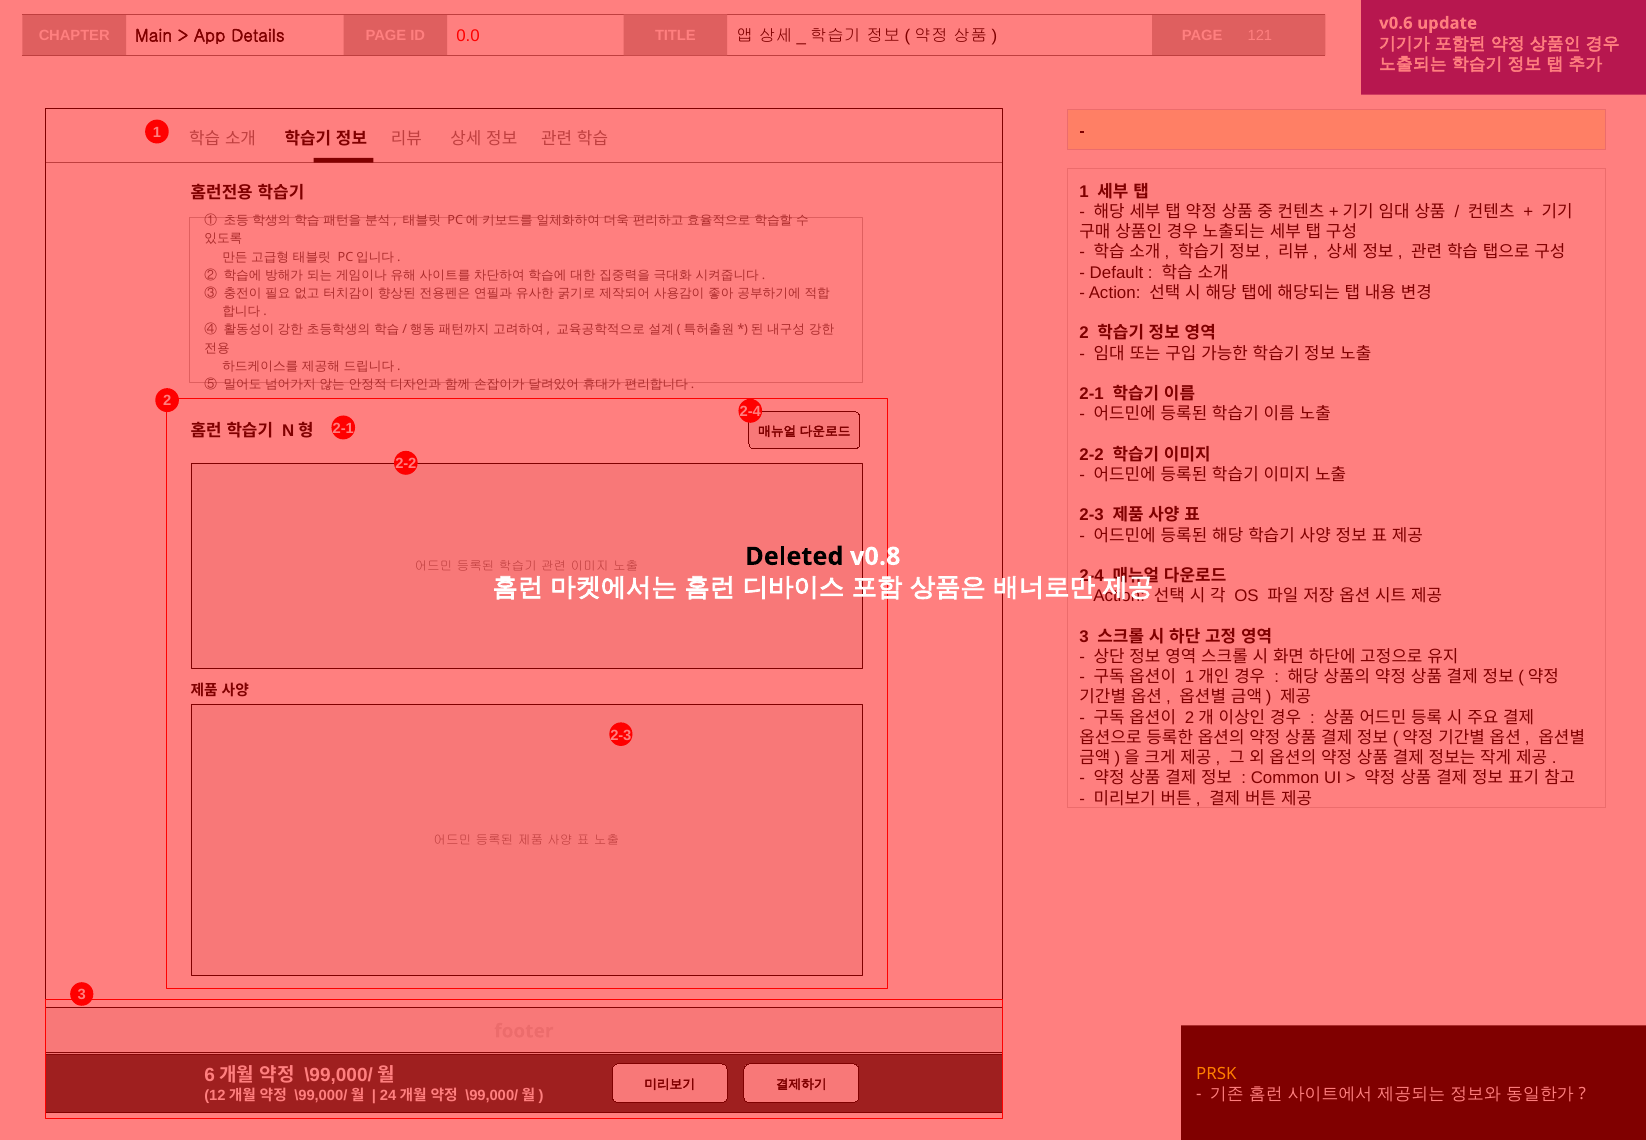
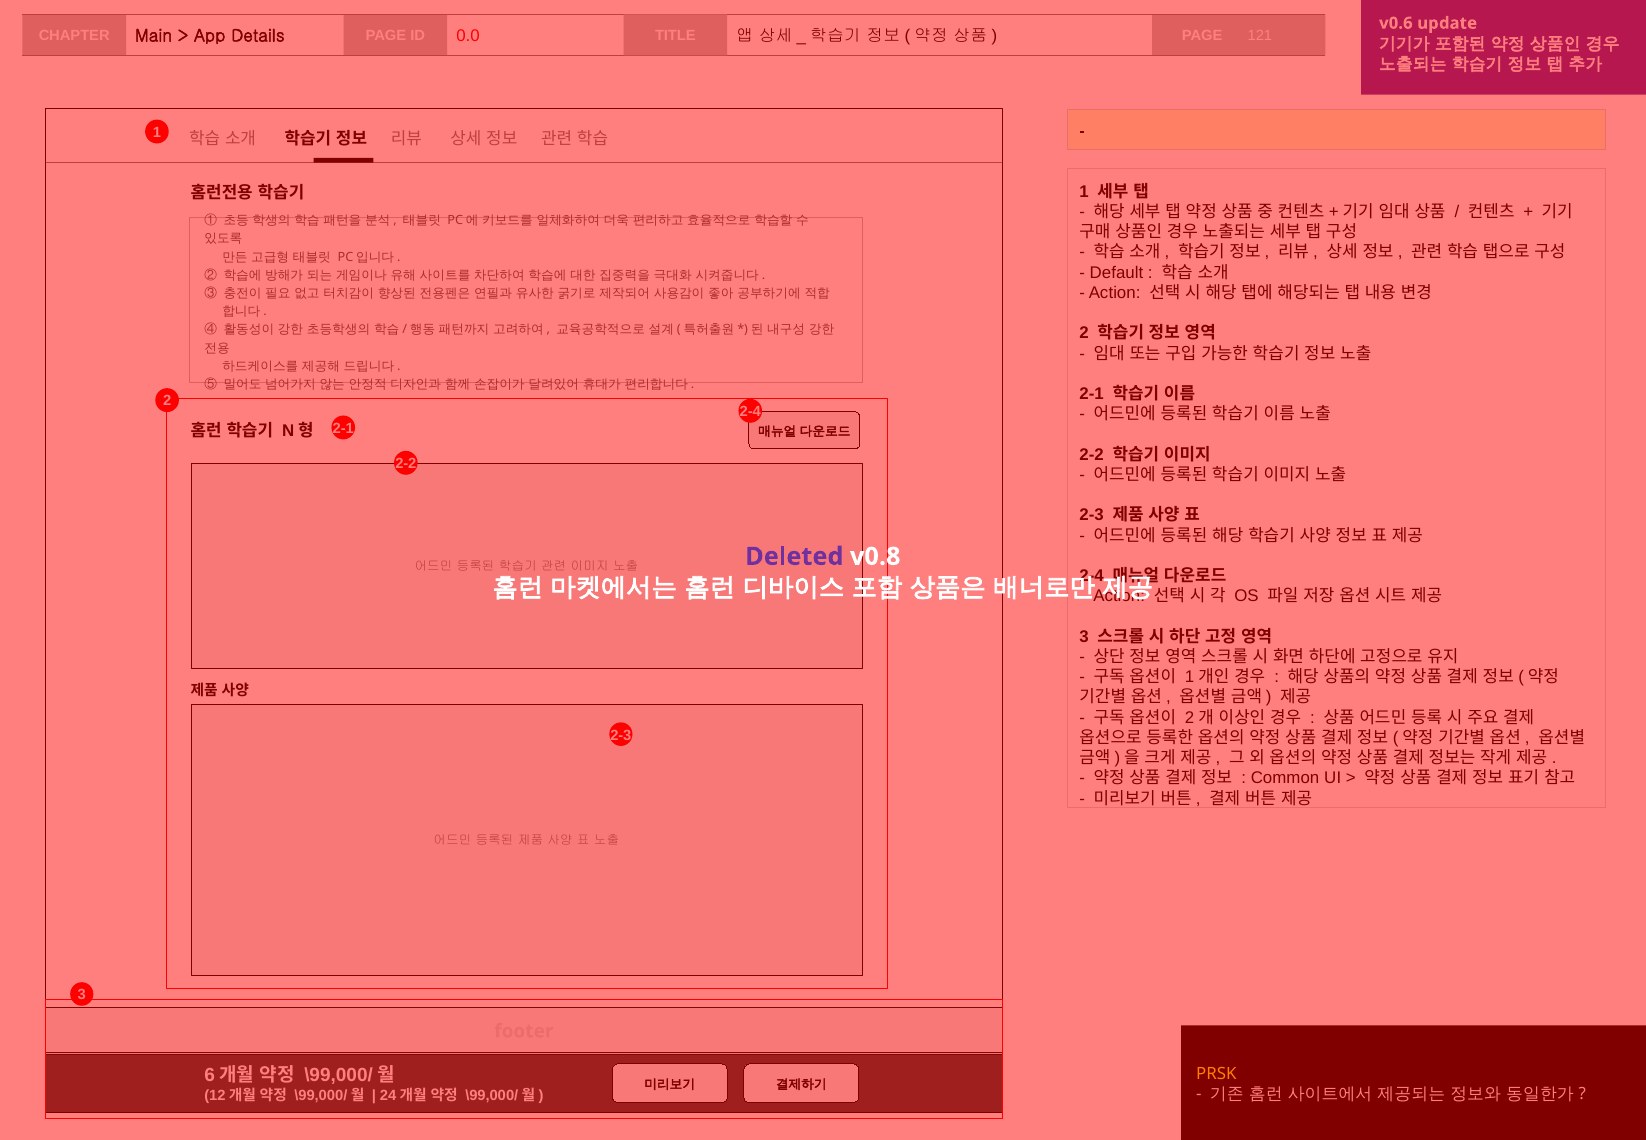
Deleted colour: black -> purple (794, 556)
